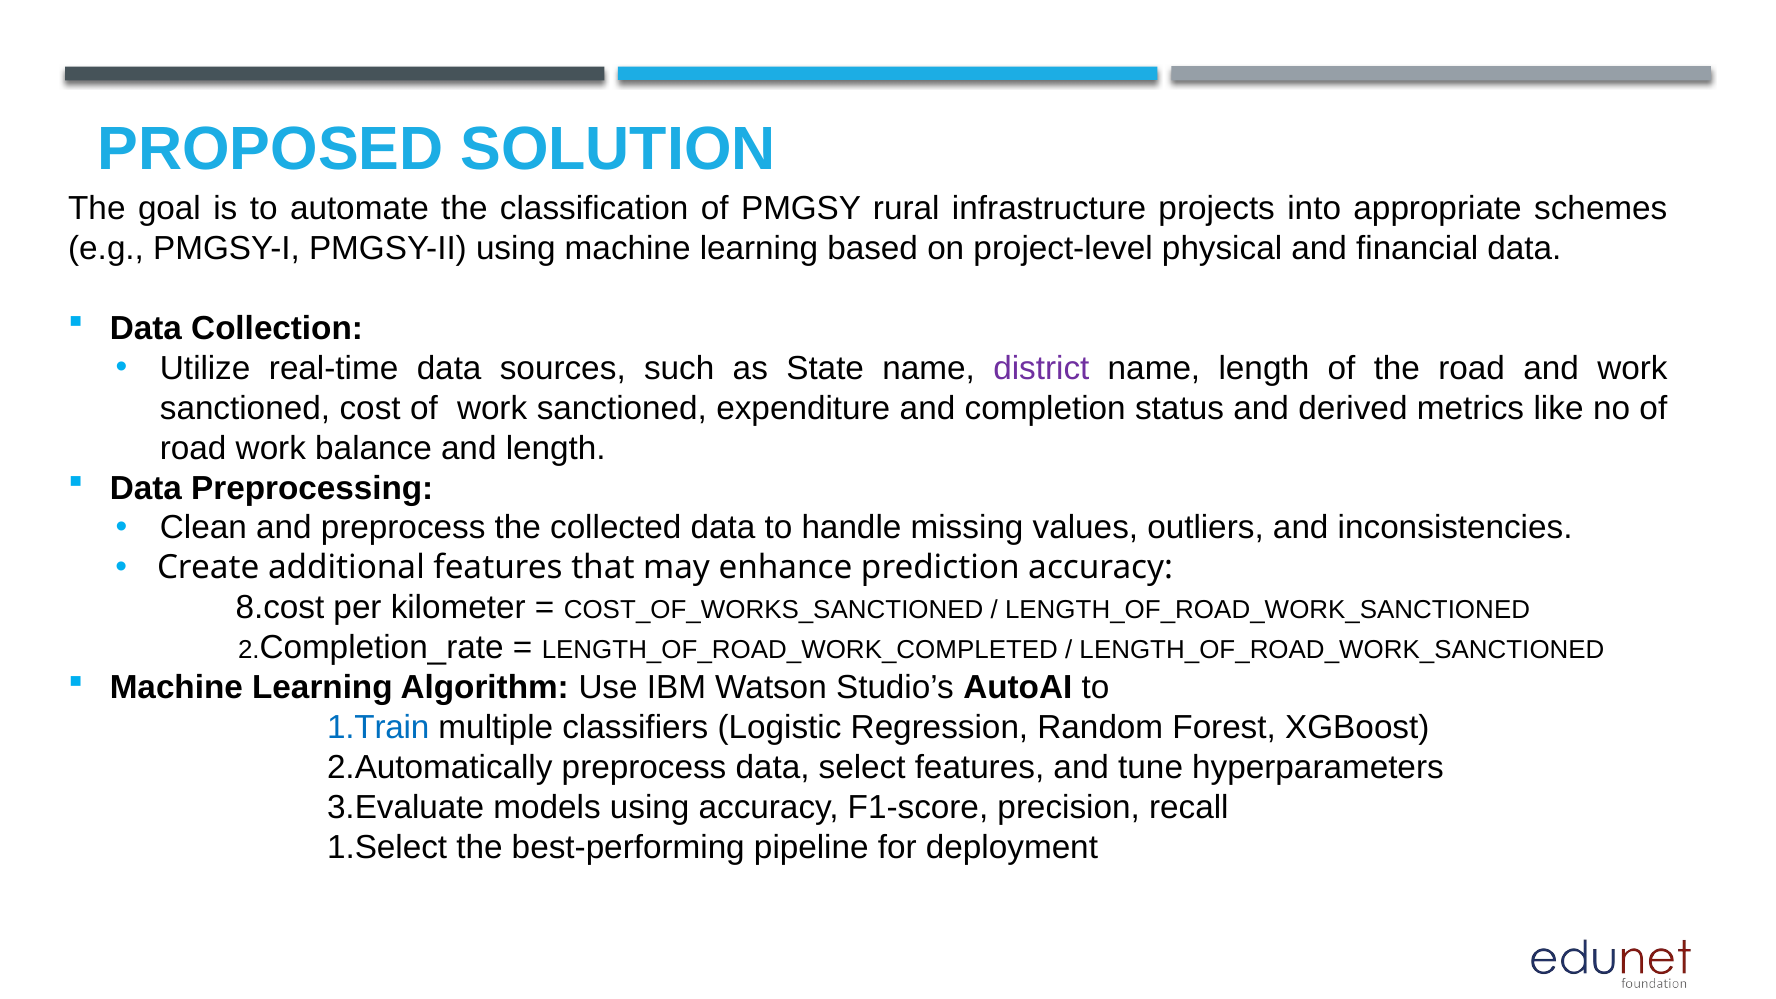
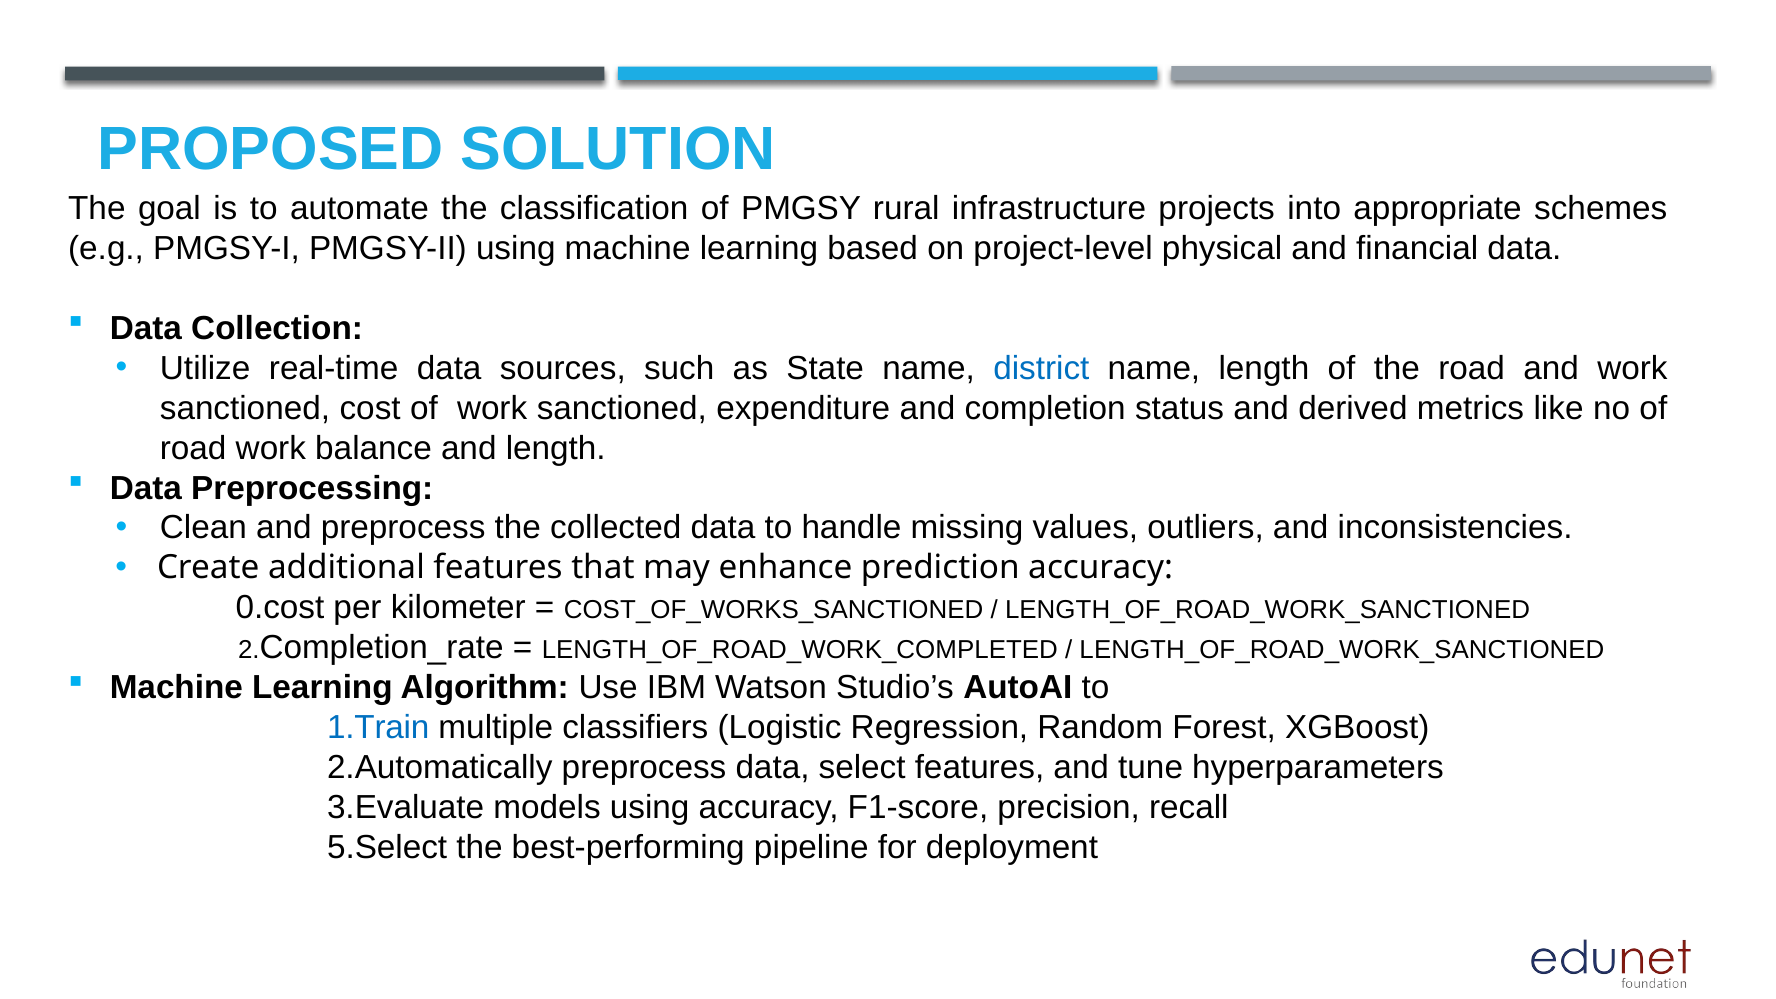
district colour: purple -> blue (1041, 368)
8.cost: 8.cost -> 0.cost (280, 608)
1.Select: 1.Select -> 5.Select (387, 848)
